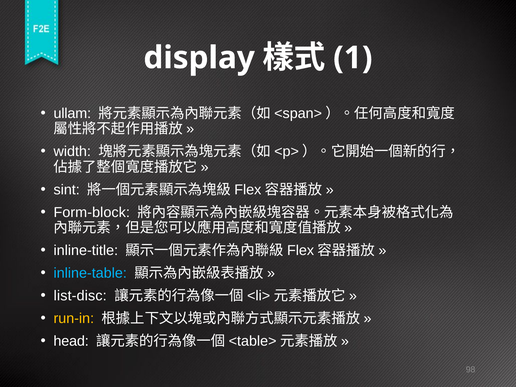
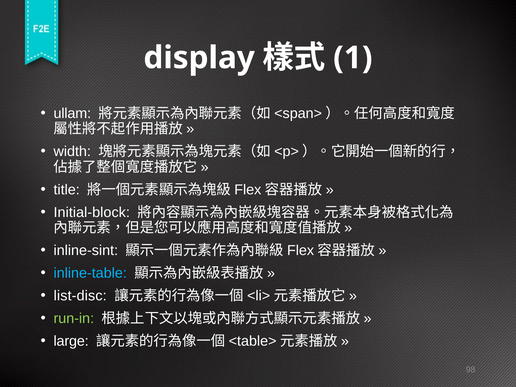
sint: sint -> title (67, 190)
Form-block: Form-block -> Initial-block (92, 212)
inline-title: inline-title -> inline-sint (86, 250)
run-in colour: yellow -> light green (74, 318)
head: head -> large (71, 341)
